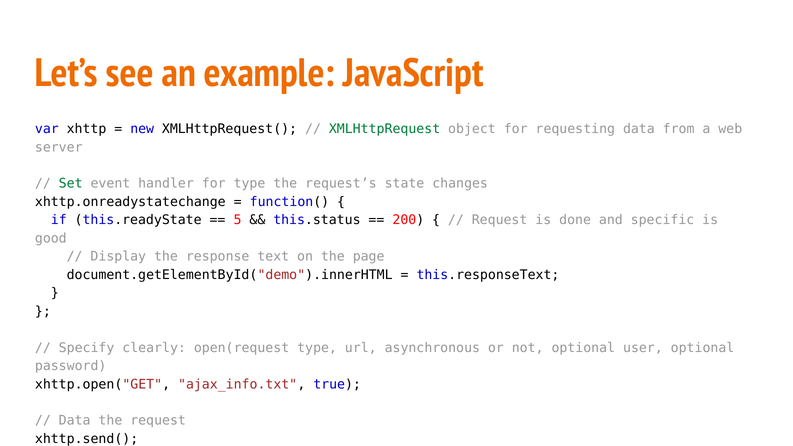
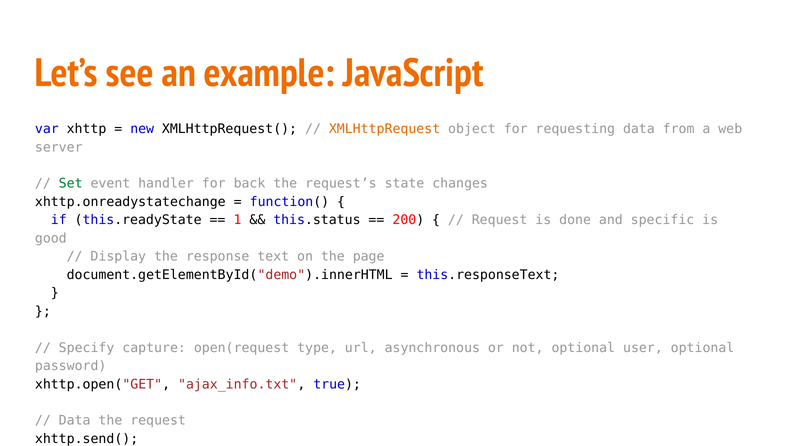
XMLHttpRequest colour: green -> orange (385, 129)
for type: type -> back (250, 184)
5: 5 -> 1 (238, 220)
clearly: clearly -> capture (154, 348)
